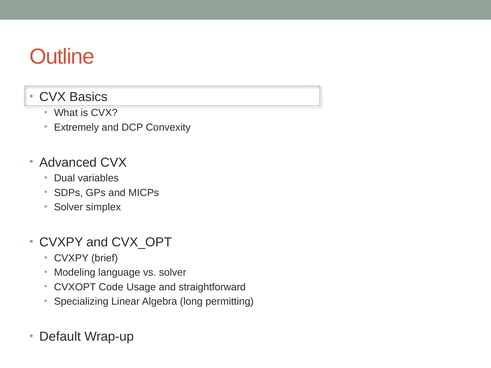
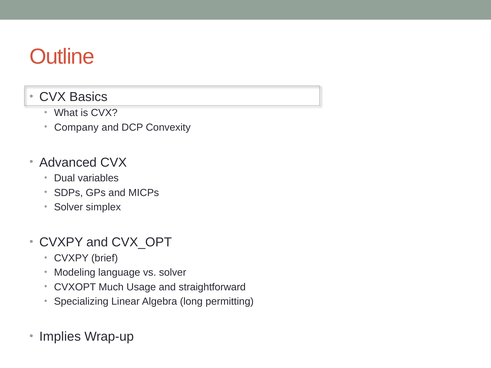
Extremely: Extremely -> Company (76, 127)
Code: Code -> Much (111, 287)
Default: Default -> Implies (60, 337)
